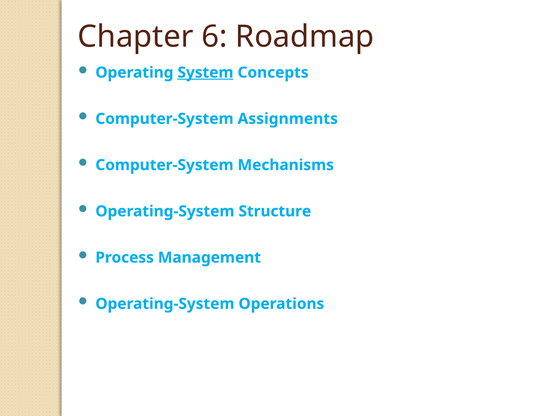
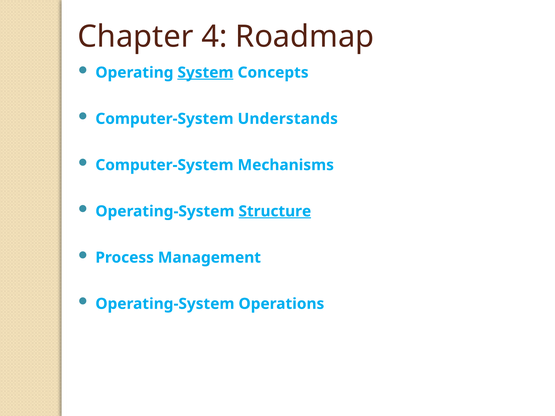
6: 6 -> 4 (214, 37)
Assignments: Assignments -> Understands (288, 119)
Structure underline: none -> present (275, 211)
